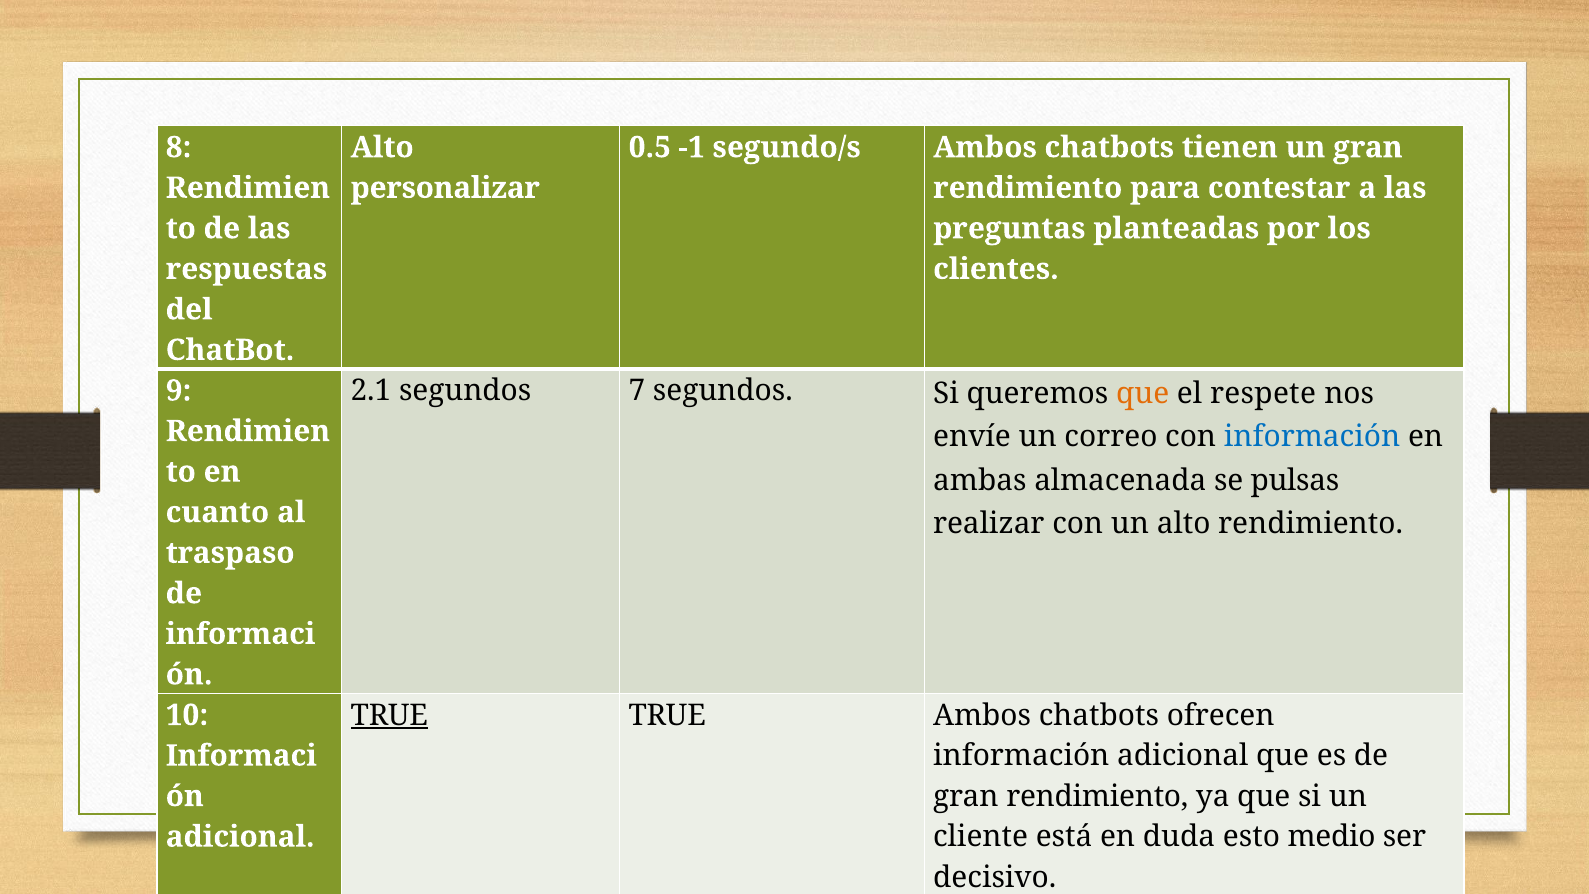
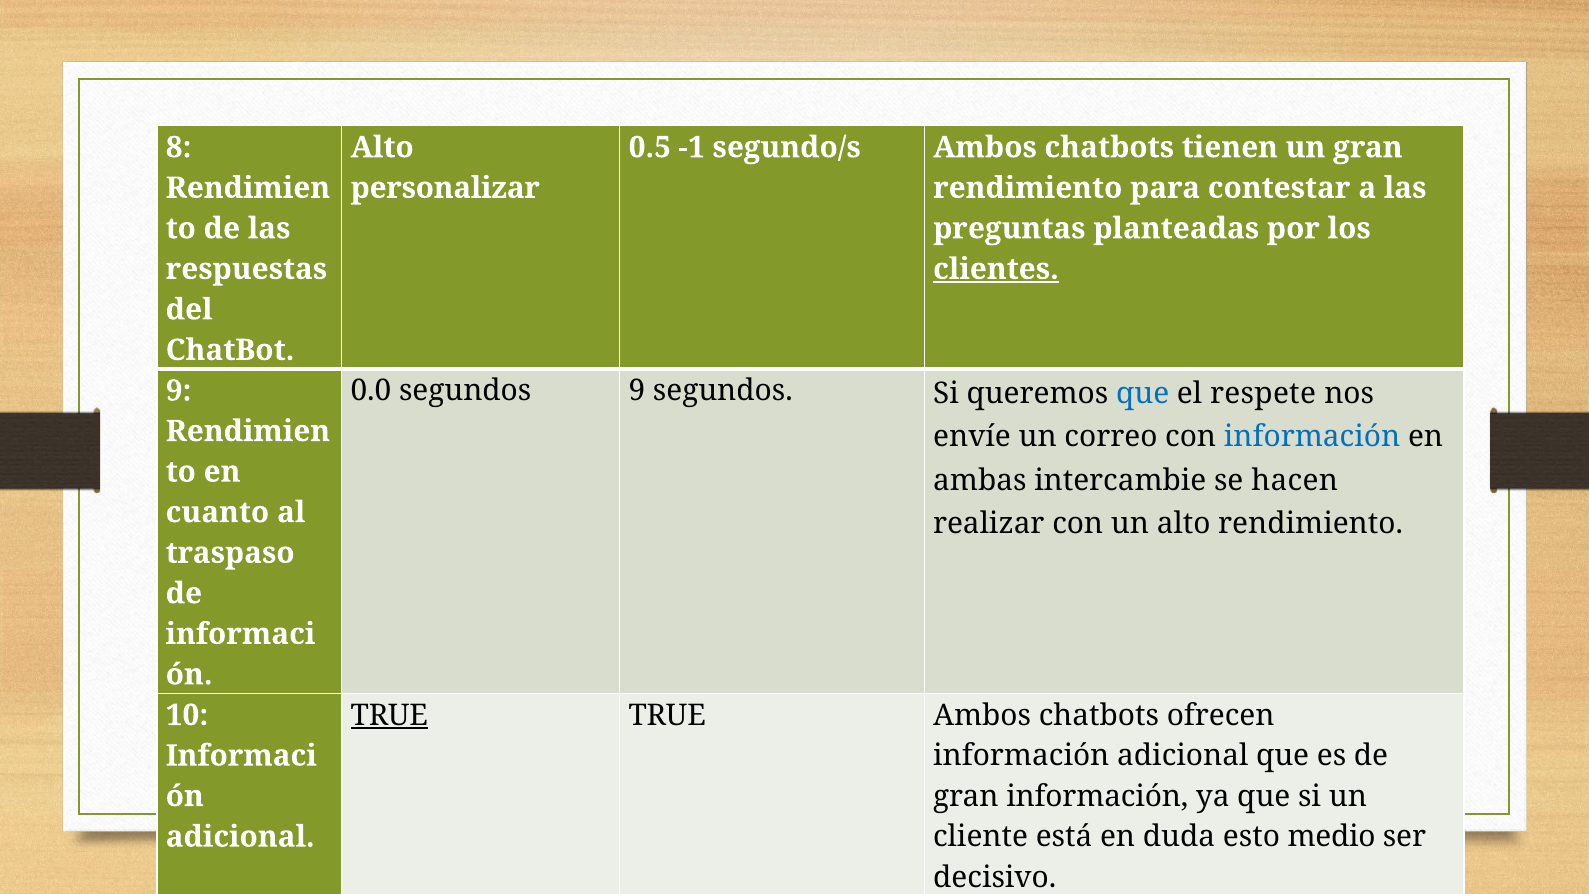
clientes underline: none -> present (996, 269)
2.1: 2.1 -> 0.0 (371, 391)
7: 7 -> 9 (637, 391)
que colour: orange -> blue (1143, 393)
almacenada: almacenada -> intercambie (1120, 480)
pulsas: pulsas -> hacen (1295, 480)
gran rendimiento: rendimiento -> información (1097, 796)
